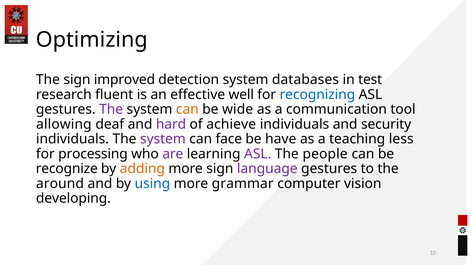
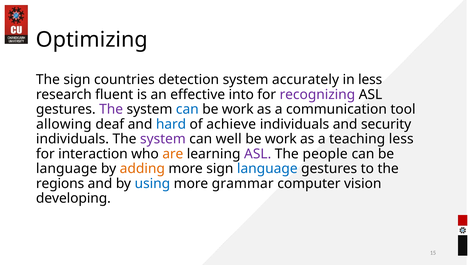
improved: improved -> countries (124, 80)
databases: databases -> accurately (305, 80)
in test: test -> less (370, 80)
well: well -> into (241, 95)
recognizing colour: blue -> purple (317, 95)
can colour: orange -> blue (187, 110)
wide: wide -> work (238, 110)
hard colour: purple -> blue (171, 124)
face: face -> well (229, 139)
have: have -> work (281, 139)
processing: processing -> interaction (93, 154)
are colour: purple -> orange (173, 154)
recognize: recognize -> language (67, 169)
language colour: purple -> blue (267, 169)
around: around -> regions (60, 184)
